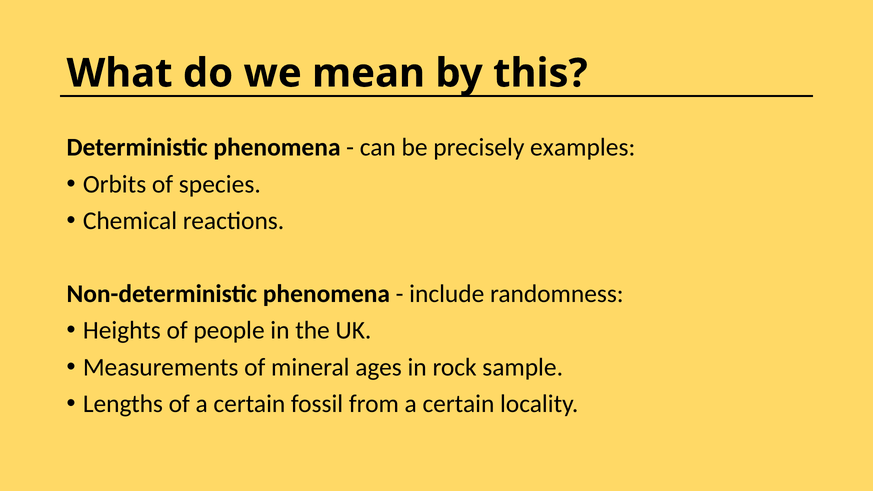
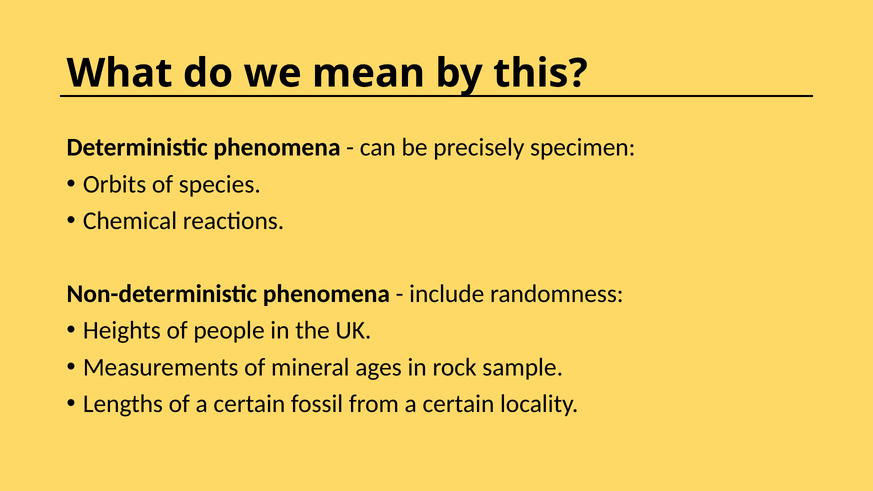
examples: examples -> specimen (583, 148)
